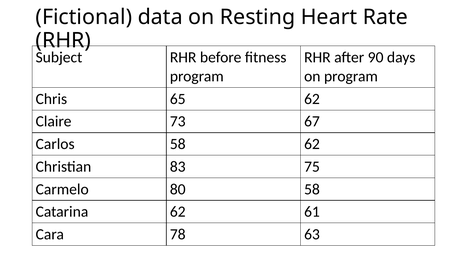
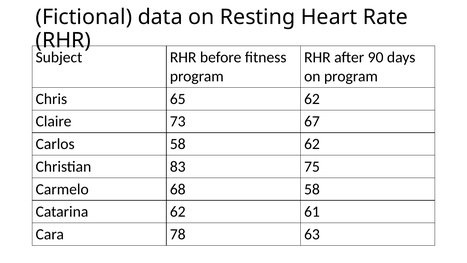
80: 80 -> 68 (178, 189)
